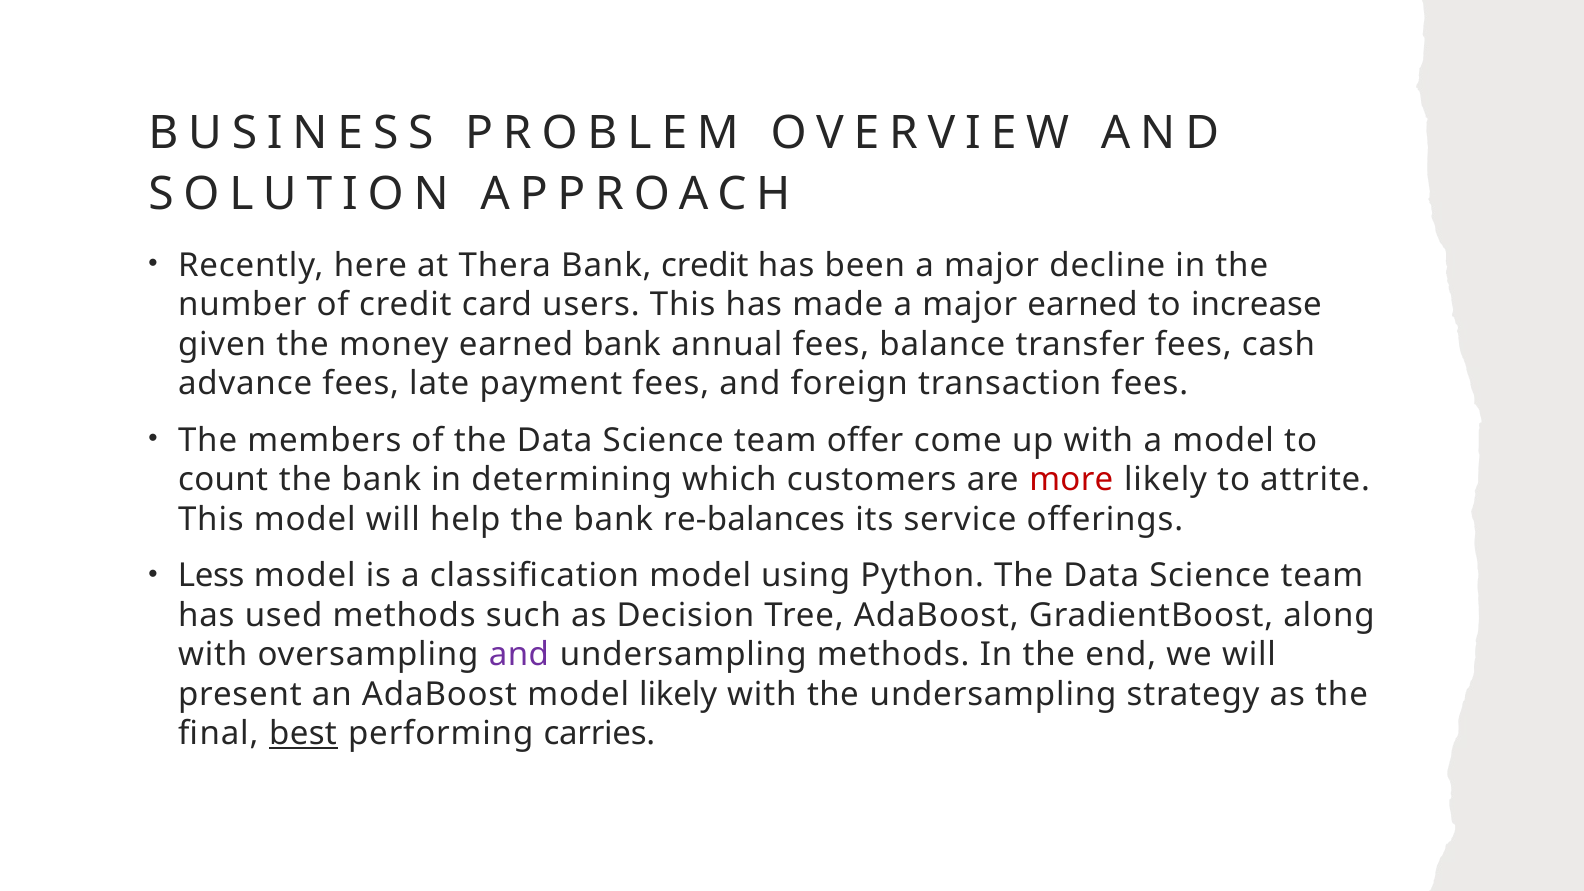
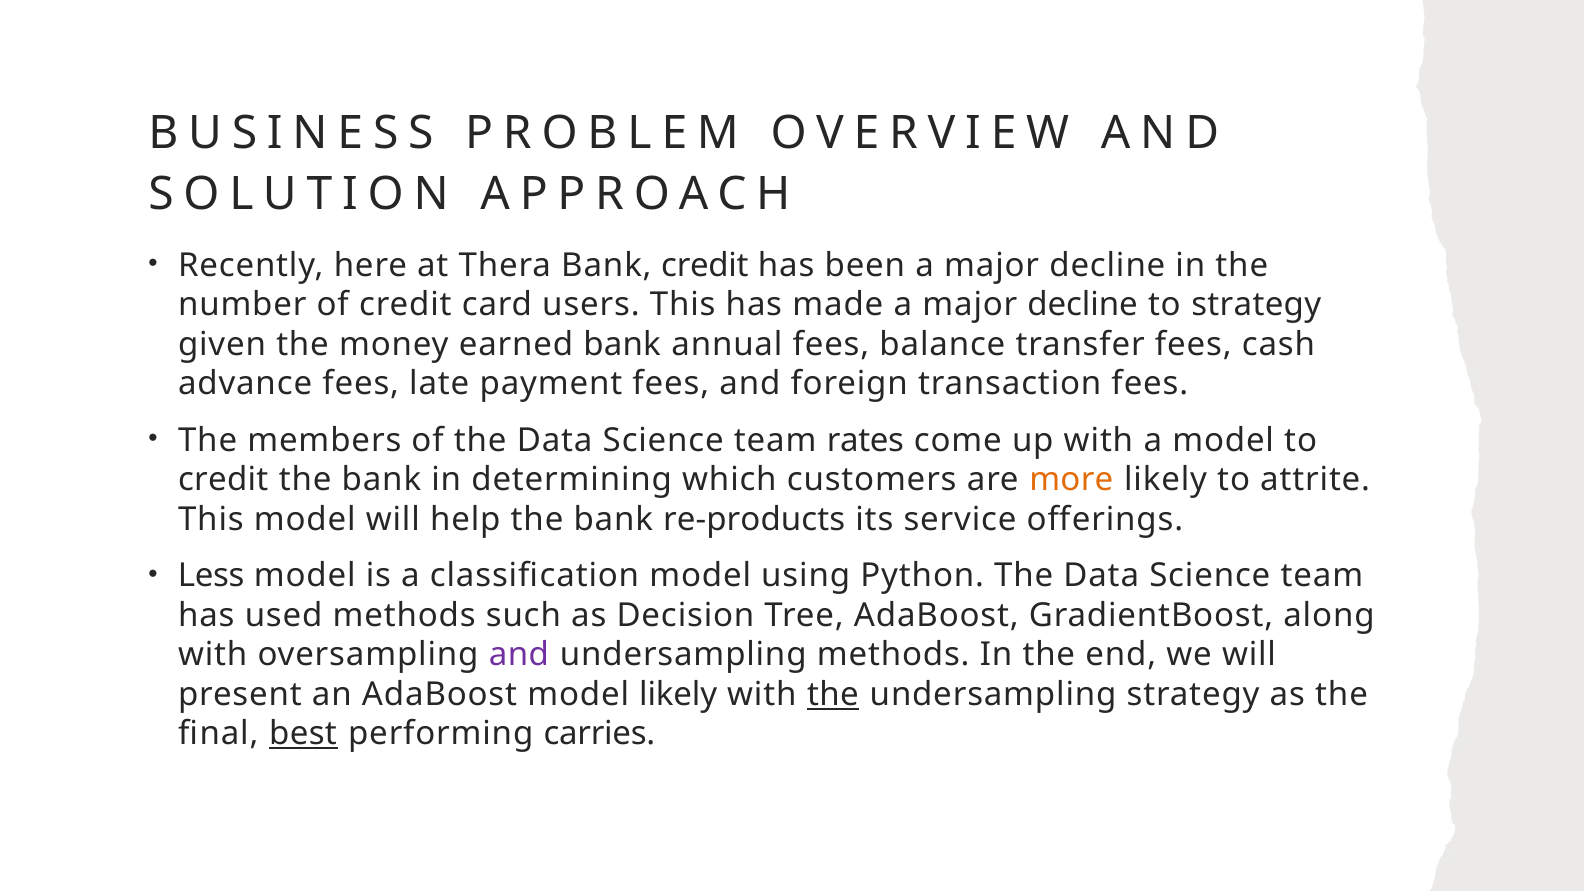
made a major earned: earned -> decline (1083, 305)
to increase: increase -> strategy (1256, 305)
offer: offer -> rates (865, 440)
count: count -> credit (223, 480)
more colour: red -> orange (1071, 480)
re-balances: re-balances -> re-products (754, 519)
the underline: none -> present (833, 694)
